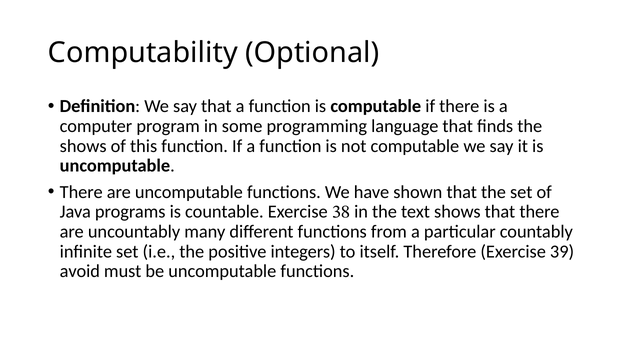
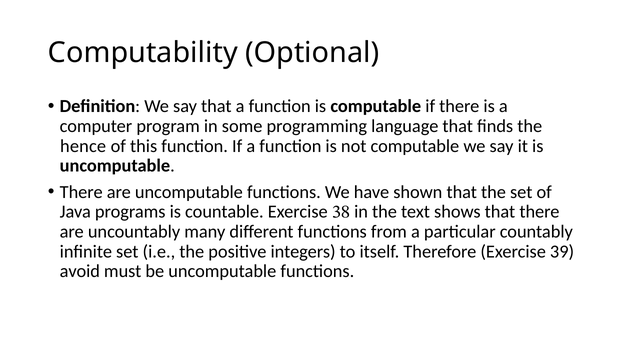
shows: shows -> hence (83, 146)
